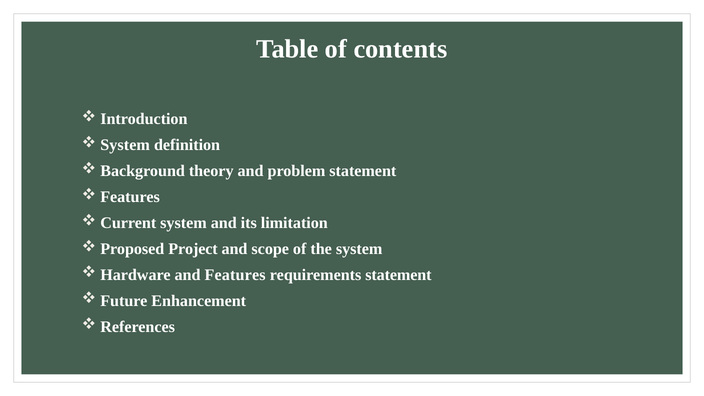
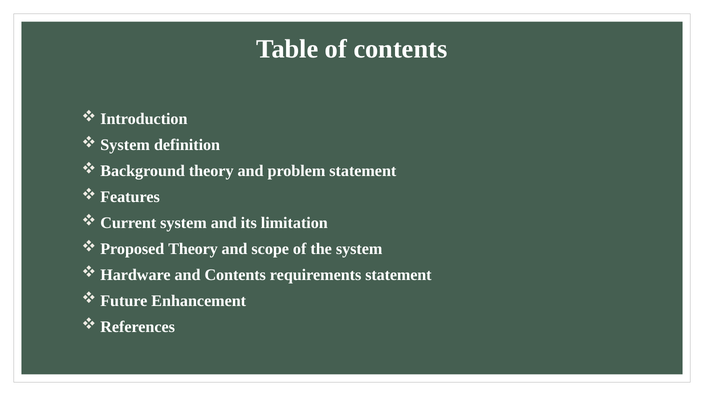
Proposed Project: Project -> Theory (193, 249)
and Features: Features -> Contents (235, 275)
